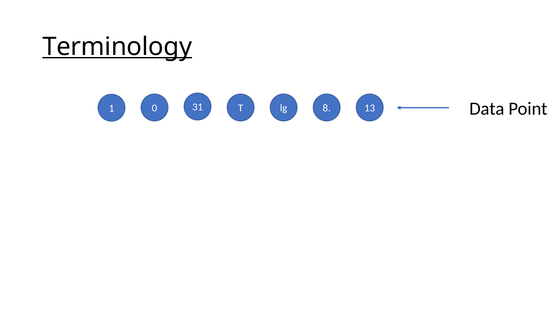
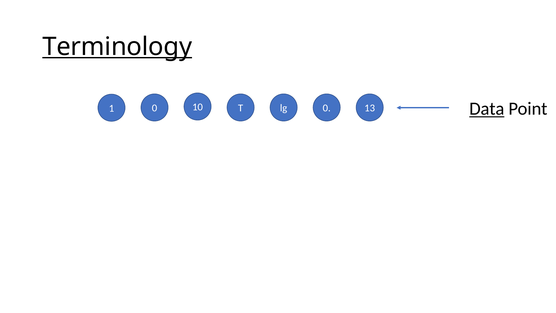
31: 31 -> 10 (198, 107)
lg 8: 8 -> 0 (327, 108)
Data underline: none -> present (487, 109)
